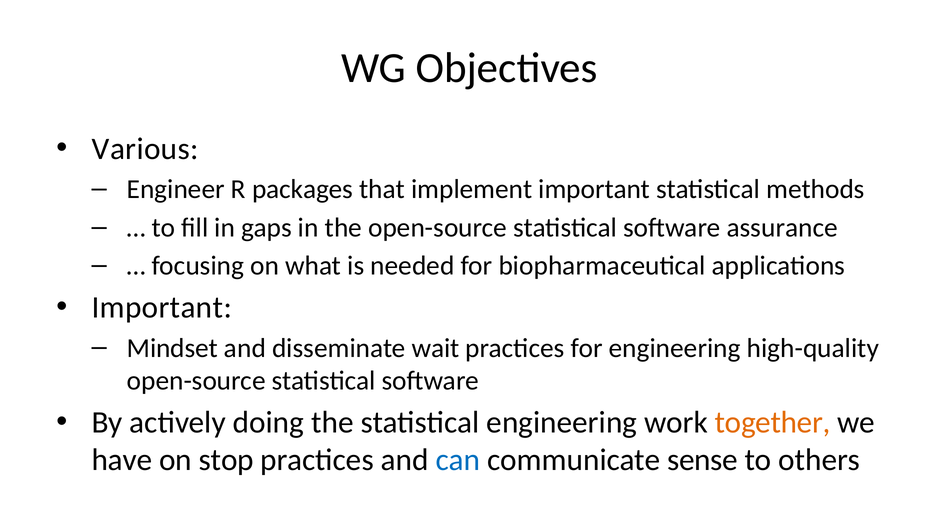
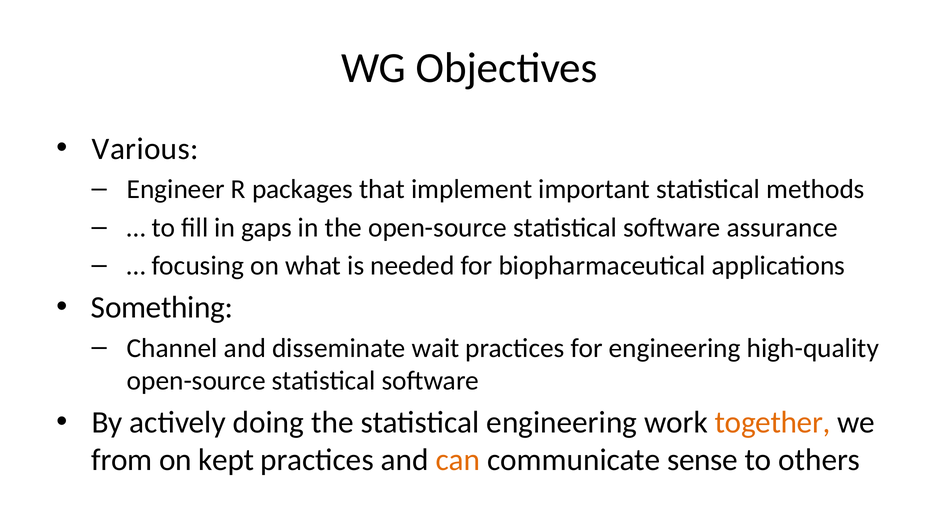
Important: Important -> Something (162, 308)
Mindset: Mindset -> Channel (172, 348)
have: have -> from (122, 460)
stop: stop -> kept (226, 460)
can colour: blue -> orange (458, 460)
